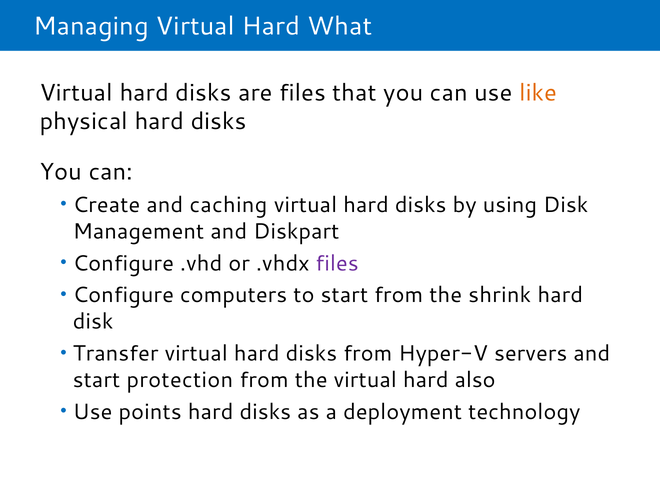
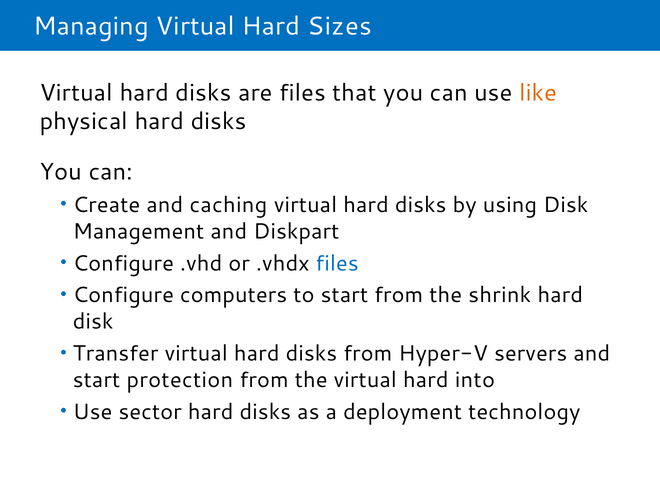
What: What -> Sizes (340, 26)
files colour: purple -> blue (337, 263)
also: also -> into (475, 380)
points: points -> sector (150, 412)
